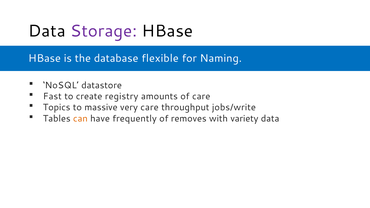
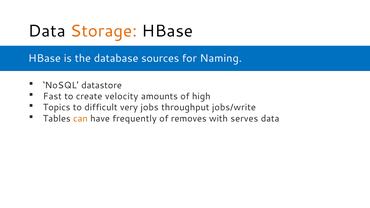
Storage colour: purple -> orange (104, 31)
flexible: flexible -> sources (160, 58)
registry: registry -> velocity (122, 96)
of care: care -> high (201, 96)
massive: massive -> difficult (101, 108)
very care: care -> jobs (150, 108)
variety: variety -> serves (244, 119)
